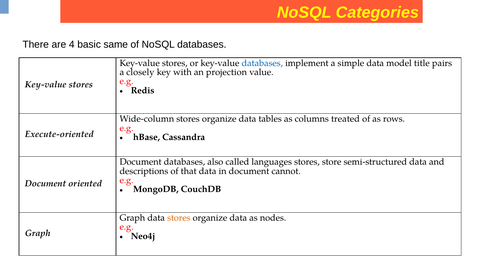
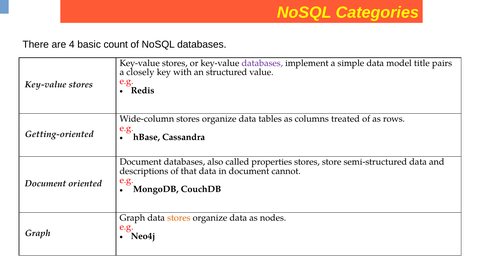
same: same -> count (116, 45)
databases colour: blue -> purple (262, 63)
projection: projection -> structured (227, 72)
Execute-oriented: Execute-oriented -> Getting-oriented (59, 134)
languages: languages -> properties (272, 162)
